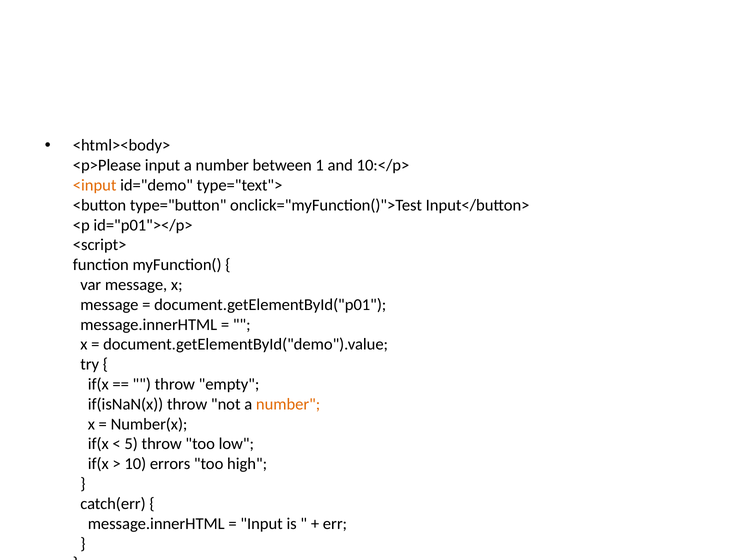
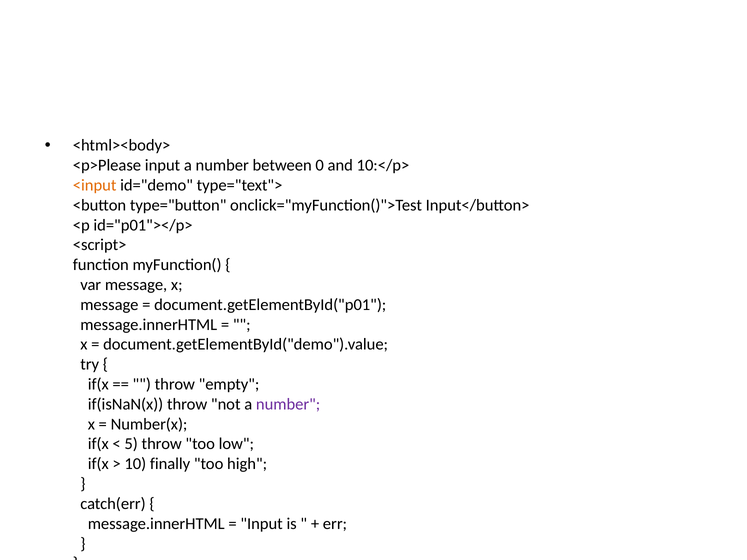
1: 1 -> 0 (320, 165)
number colour: orange -> purple (288, 404)
errors: errors -> finally (170, 464)
